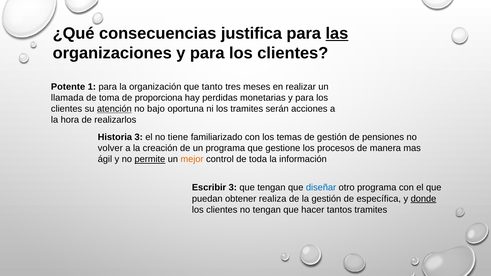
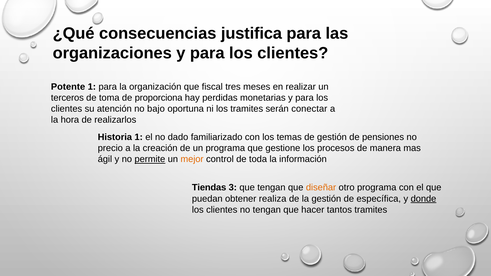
las underline: present -> none (337, 33)
tanto: tanto -> fiscal (212, 87)
llamada: llamada -> terceros (67, 98)
atención underline: present -> none (114, 109)
acciones: acciones -> conectar (309, 109)
Historia 3: 3 -> 1 (139, 137)
tiene: tiene -> dado (178, 137)
volver: volver -> precio (110, 148)
Escribir: Escribir -> Tiendas (209, 188)
diseñar colour: blue -> orange (321, 188)
